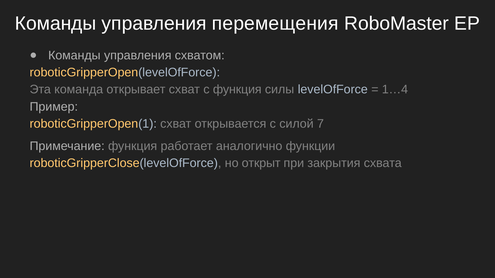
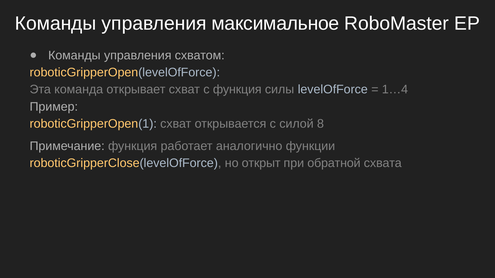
перемещения: перемещения -> максимальное (275, 23)
7: 7 -> 8 (320, 124)
закрытия: закрытия -> обратной (334, 163)
